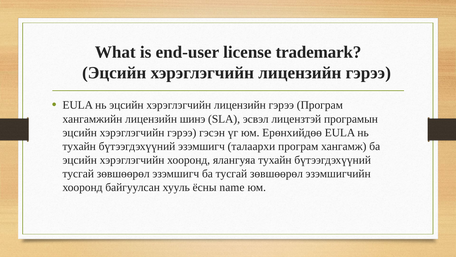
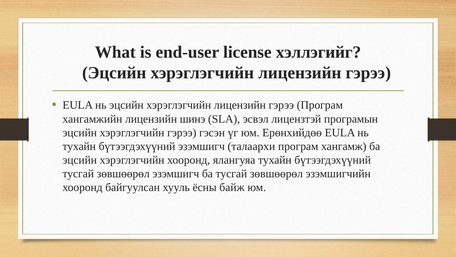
trademark: trademark -> хэллэгийг (318, 52)
name: name -> байж (232, 187)
